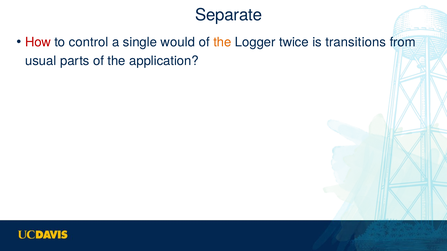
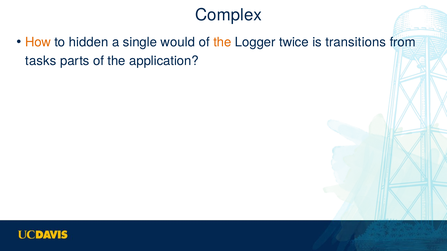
Separate: Separate -> Complex (228, 15)
How colour: red -> orange (38, 42)
control: control -> hidden (89, 42)
usual: usual -> tasks (41, 61)
